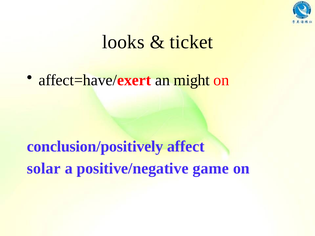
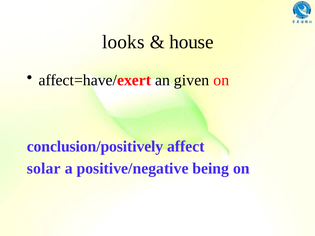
ticket: ticket -> house (191, 42)
might: might -> given (192, 80)
game: game -> being (211, 169)
